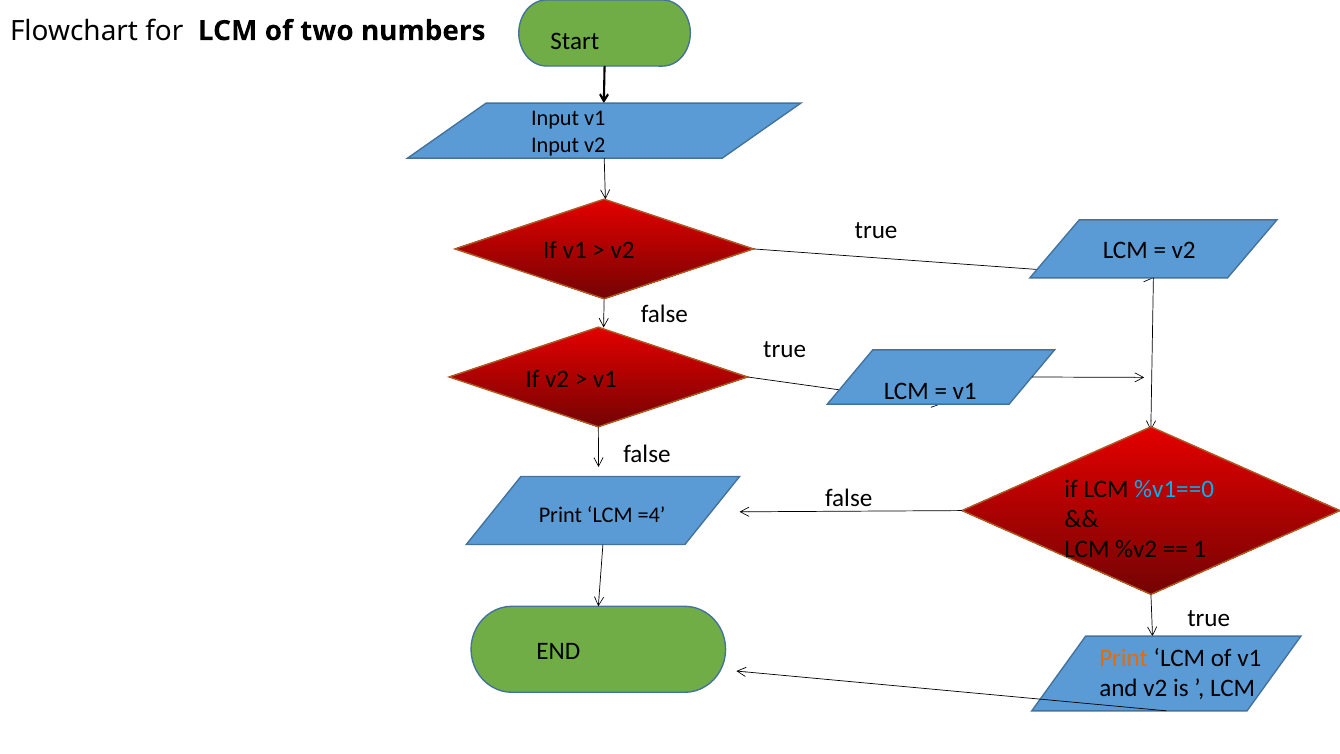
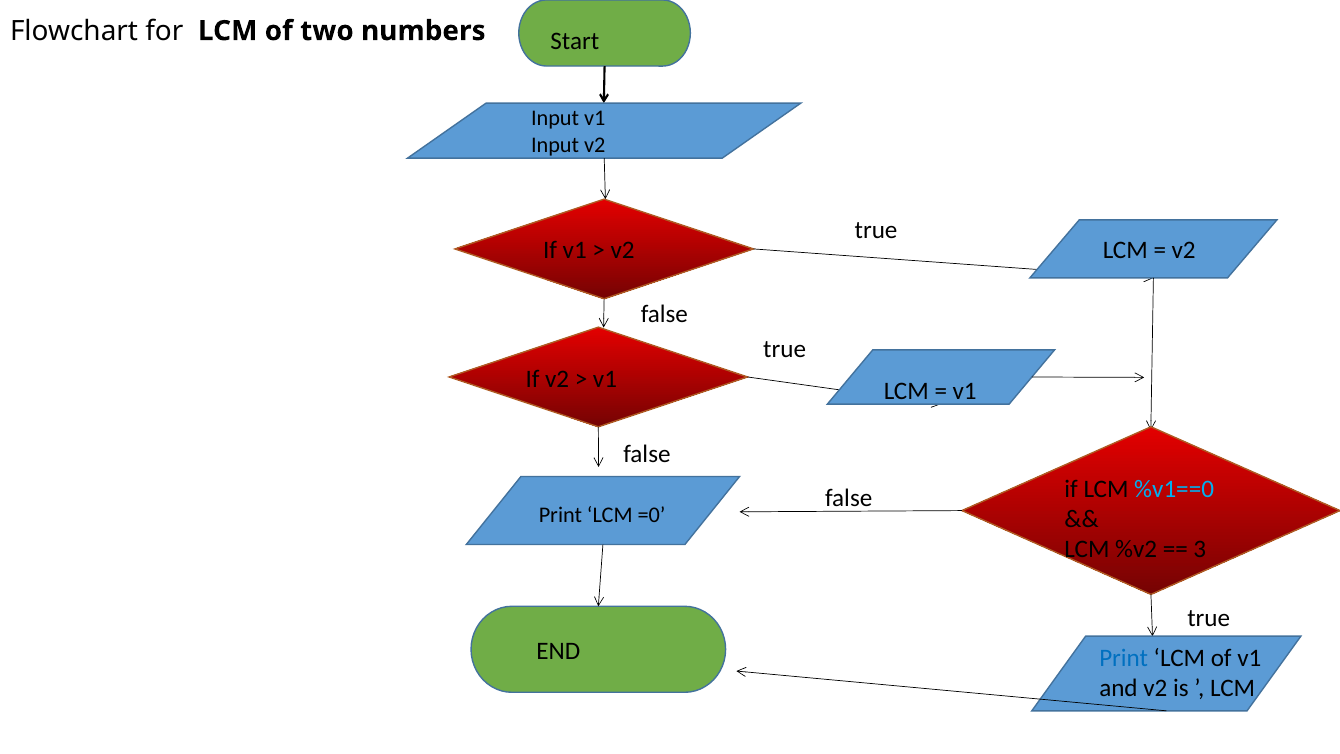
=4: =4 -> =0 (652, 515)
1: 1 -> 3 (1200, 549)
Print colour: orange -> blue (1124, 658)
